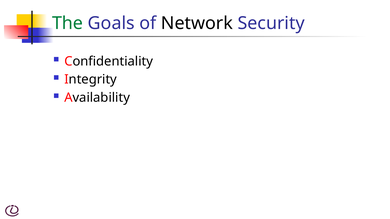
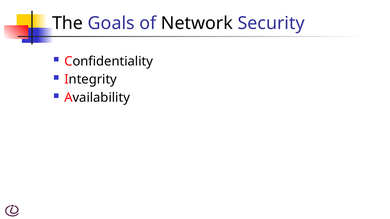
The colour: green -> black (68, 23)
